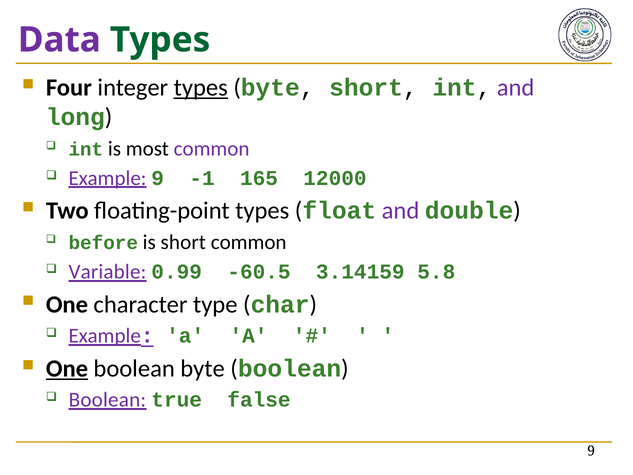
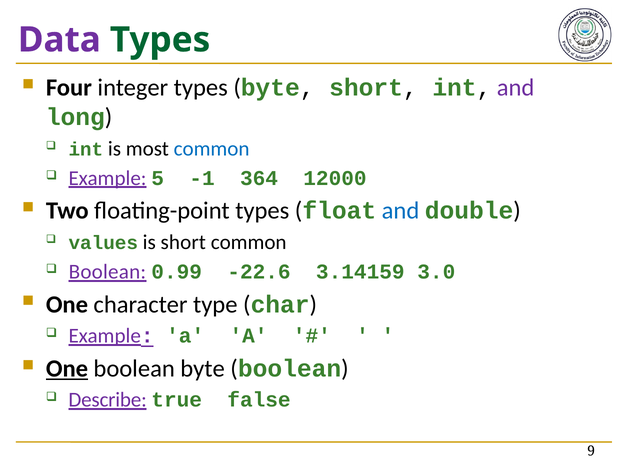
types underline: present -> none (201, 88)
common colour: purple -> blue (212, 149)
Example 9: 9 -> 5 (158, 178)
165: 165 -> 364 (259, 178)
and colour: purple -> blue (401, 211)
before: before -> values (103, 243)
Variable: Variable -> Boolean (107, 272)
-60.5: -60.5 -> -22.6 (259, 272)
5.8: 5.8 -> 3.0 (436, 272)
Boolean: Boolean -> Describe (108, 400)
